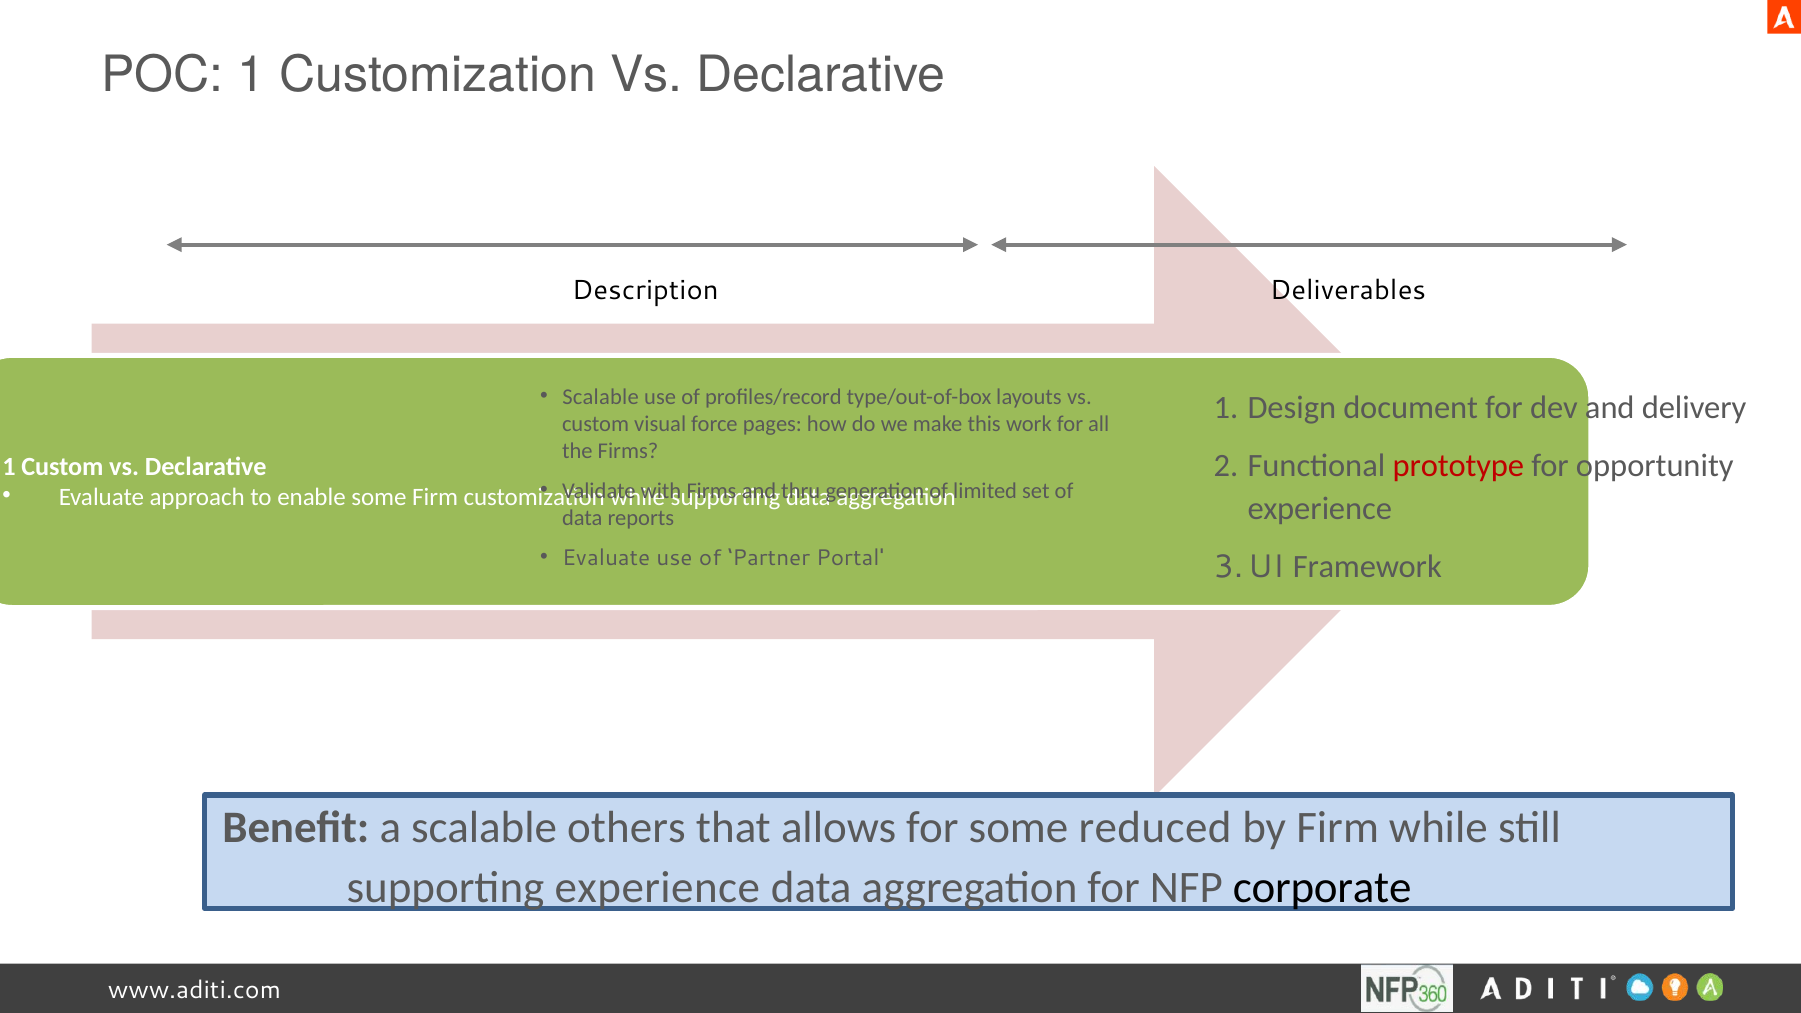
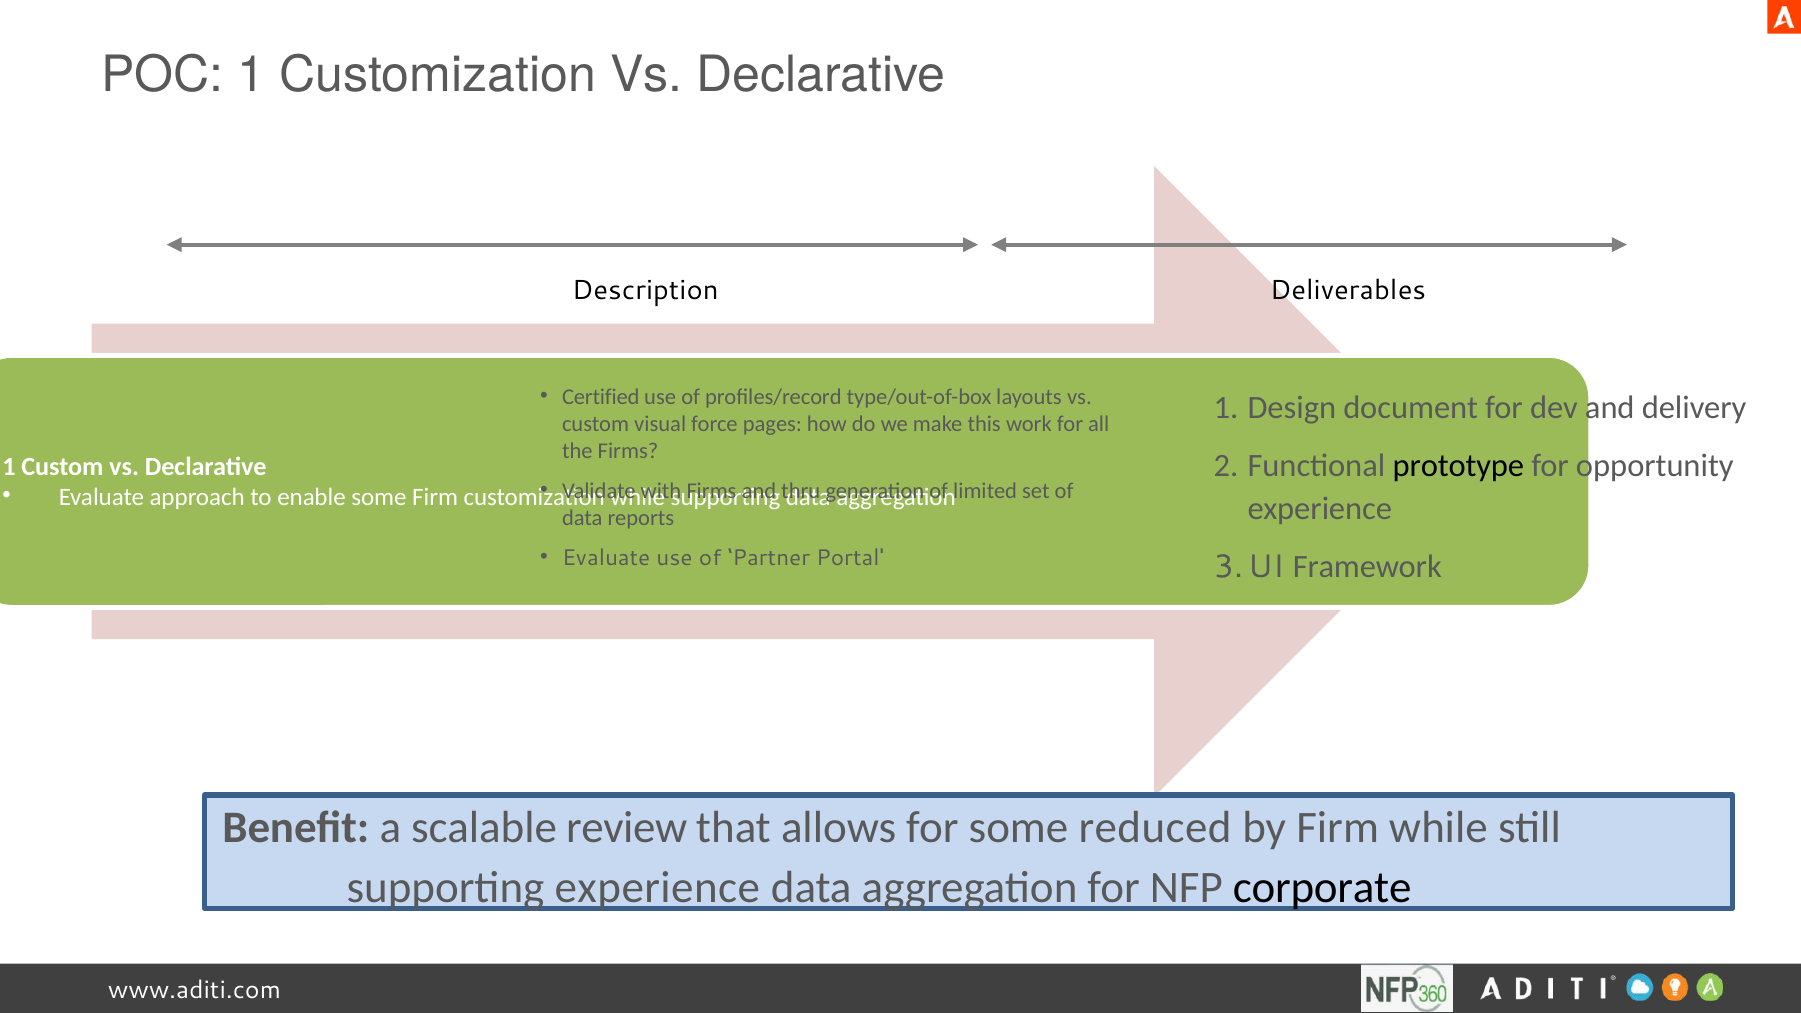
Scalable: Scalable -> Certified (601, 397)
prototype colour: red -> black (1458, 466)
others: others -> review (627, 828)
